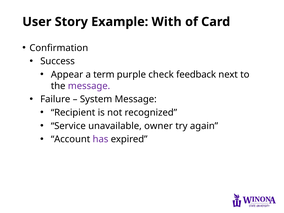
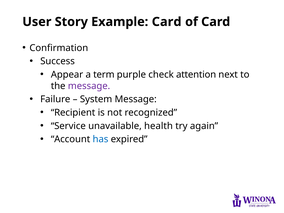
Example With: With -> Card (167, 22)
feedback: feedback -> attention (196, 75)
owner: owner -> health (158, 126)
has colour: purple -> blue (101, 139)
